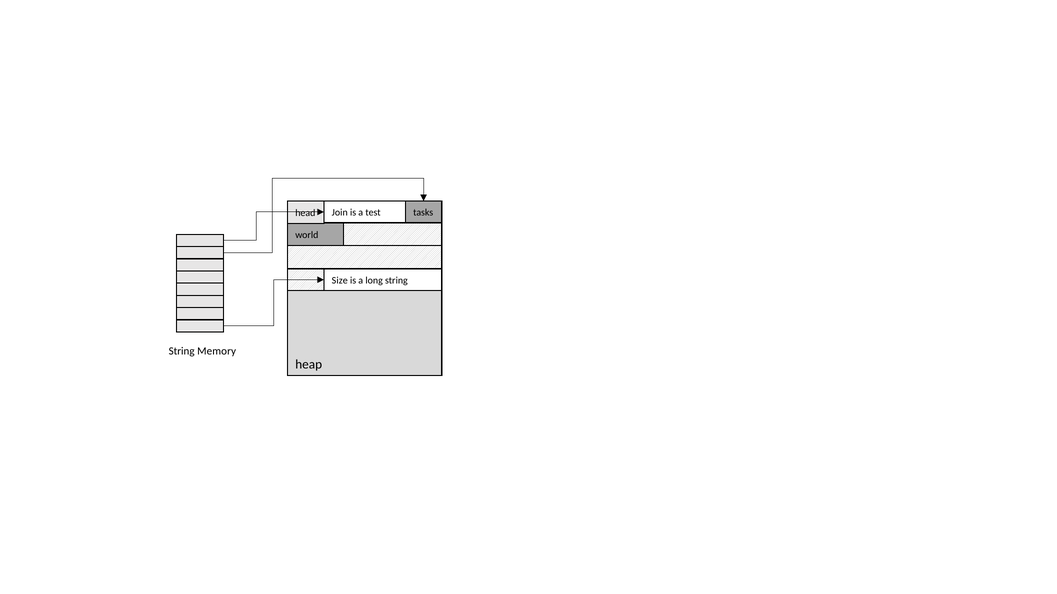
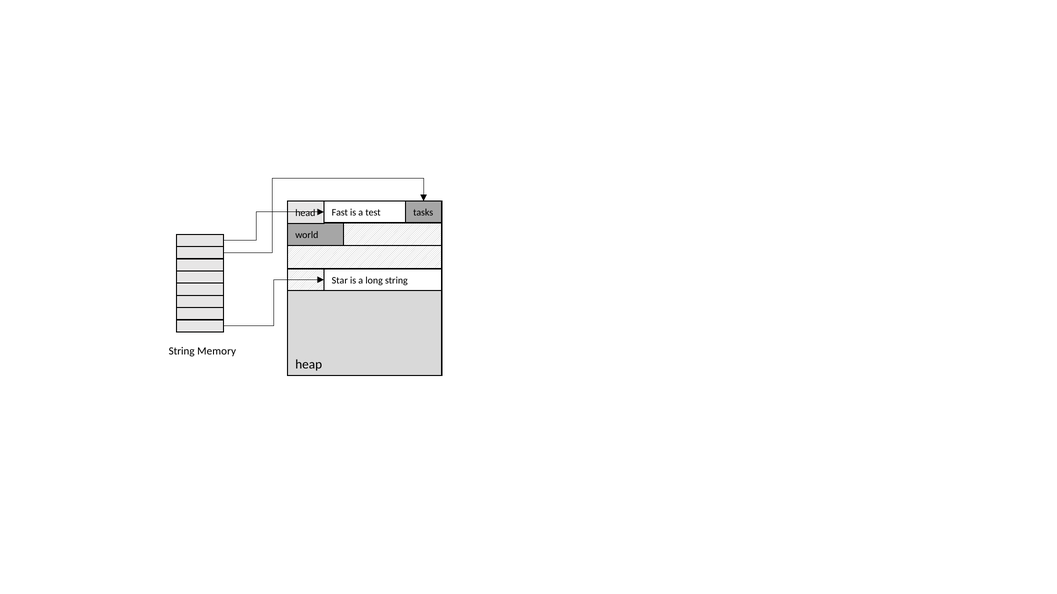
Join: Join -> Fast (340, 213)
Size: Size -> Star (340, 281)
